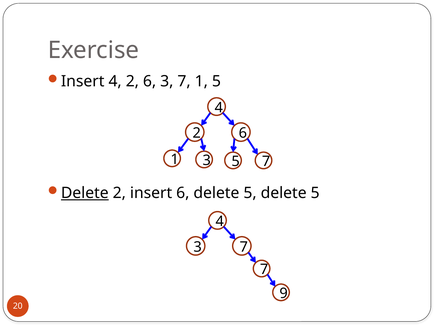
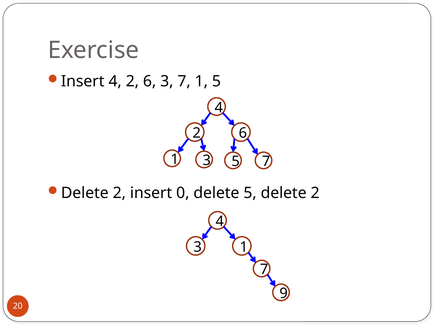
Delete underline: present -> none (85, 193)
insert 6: 6 -> 0 (183, 193)
5 delete 5: 5 -> 2 (315, 193)
7: 7 -> 1 (244, 247)
